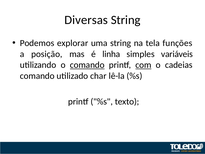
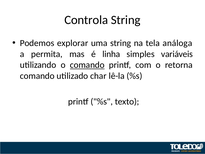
Diversas: Diversas -> Controla (86, 20)
funções: funções -> análoga (177, 43)
posição: posição -> permita (47, 54)
com underline: present -> none (143, 65)
cadeias: cadeias -> retorna (179, 65)
